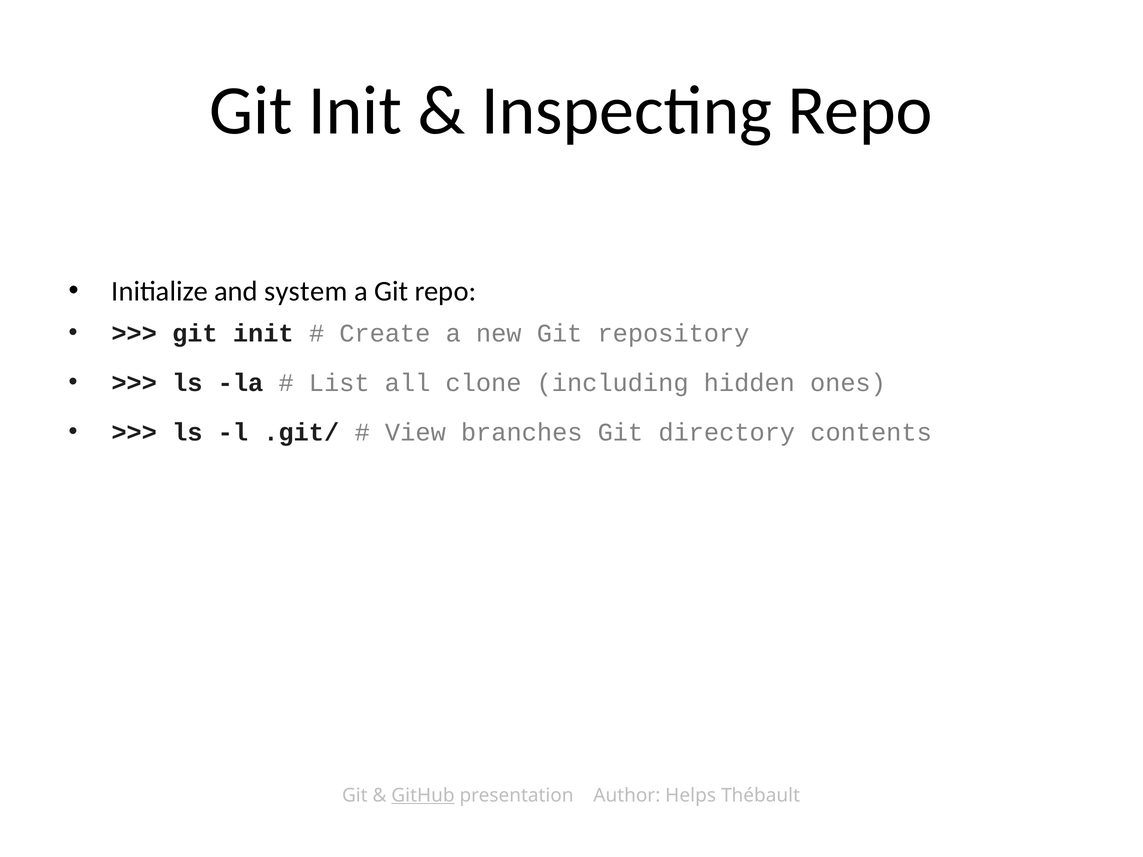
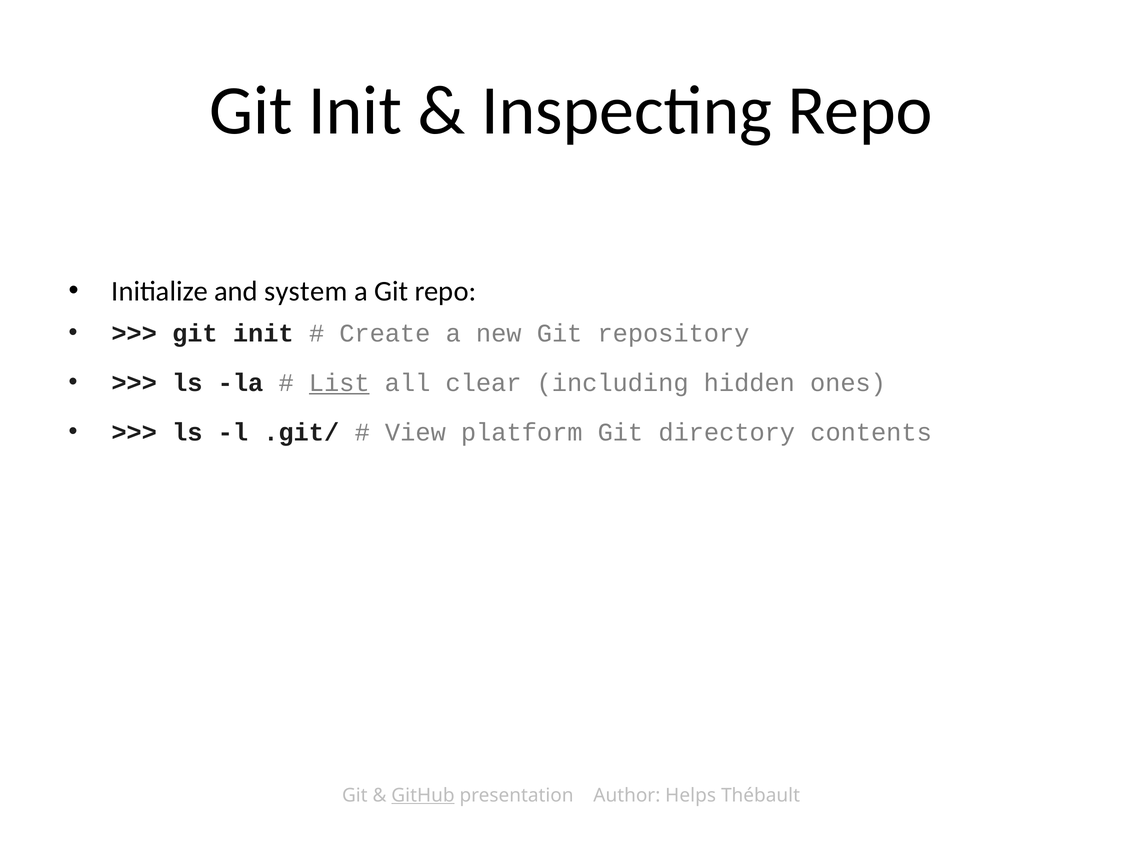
List underline: none -> present (339, 383)
clone: clone -> clear (484, 383)
branches: branches -> platform (522, 432)
